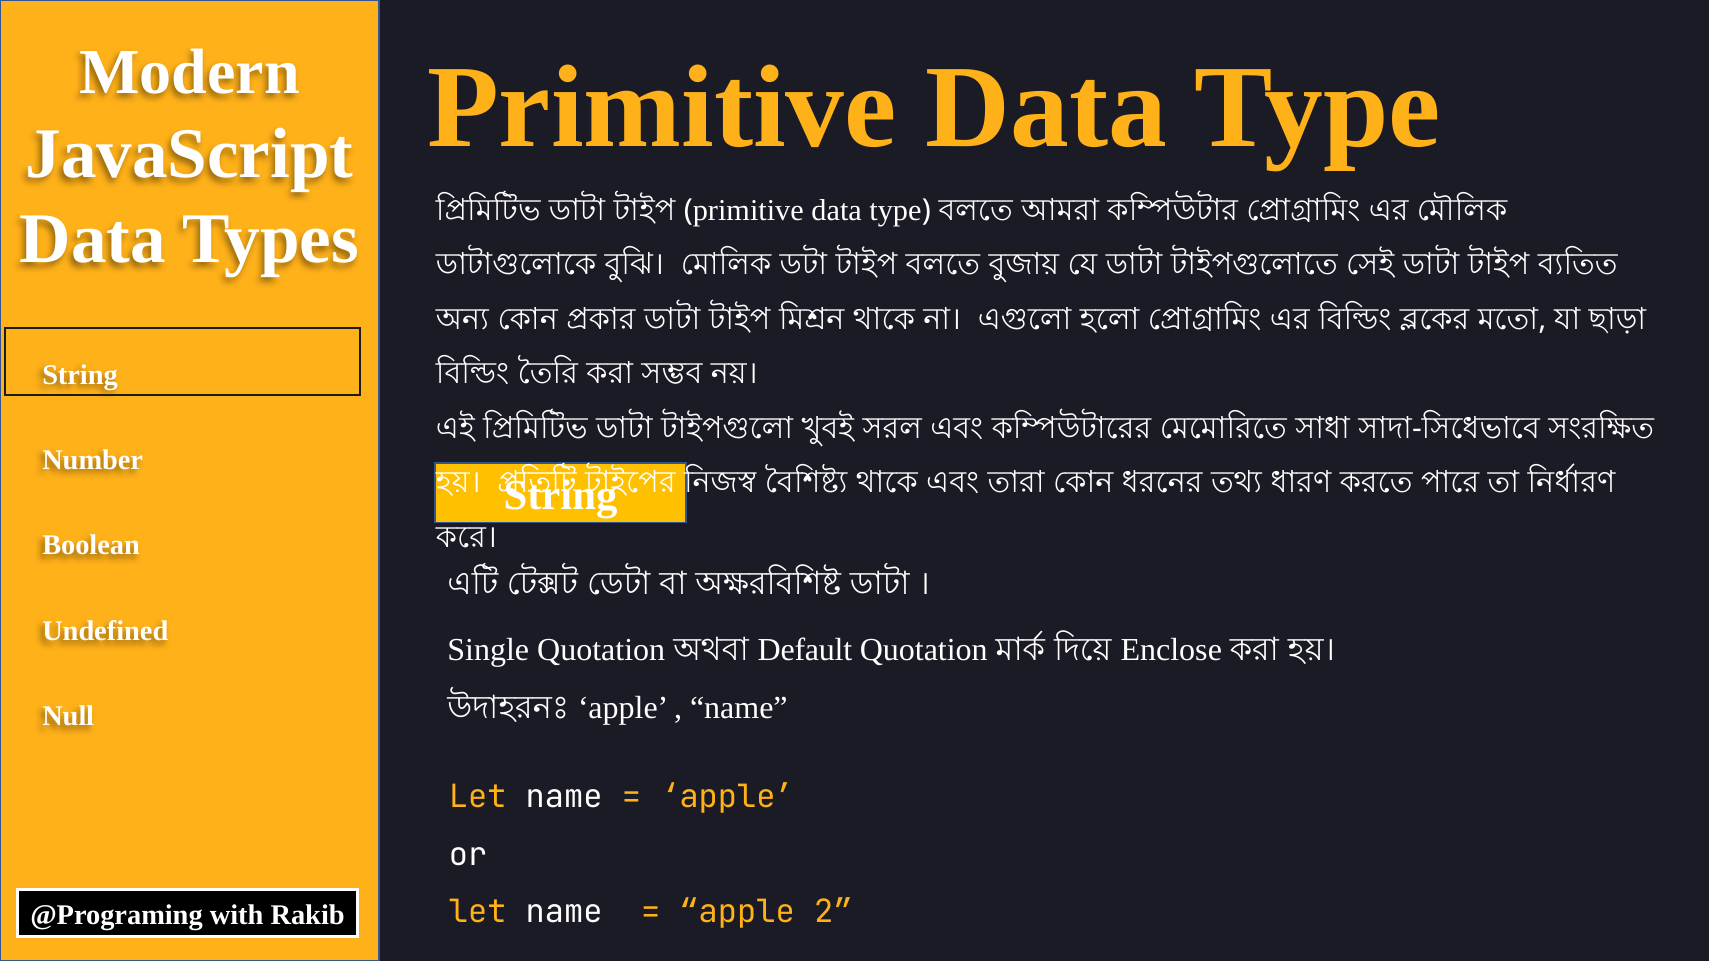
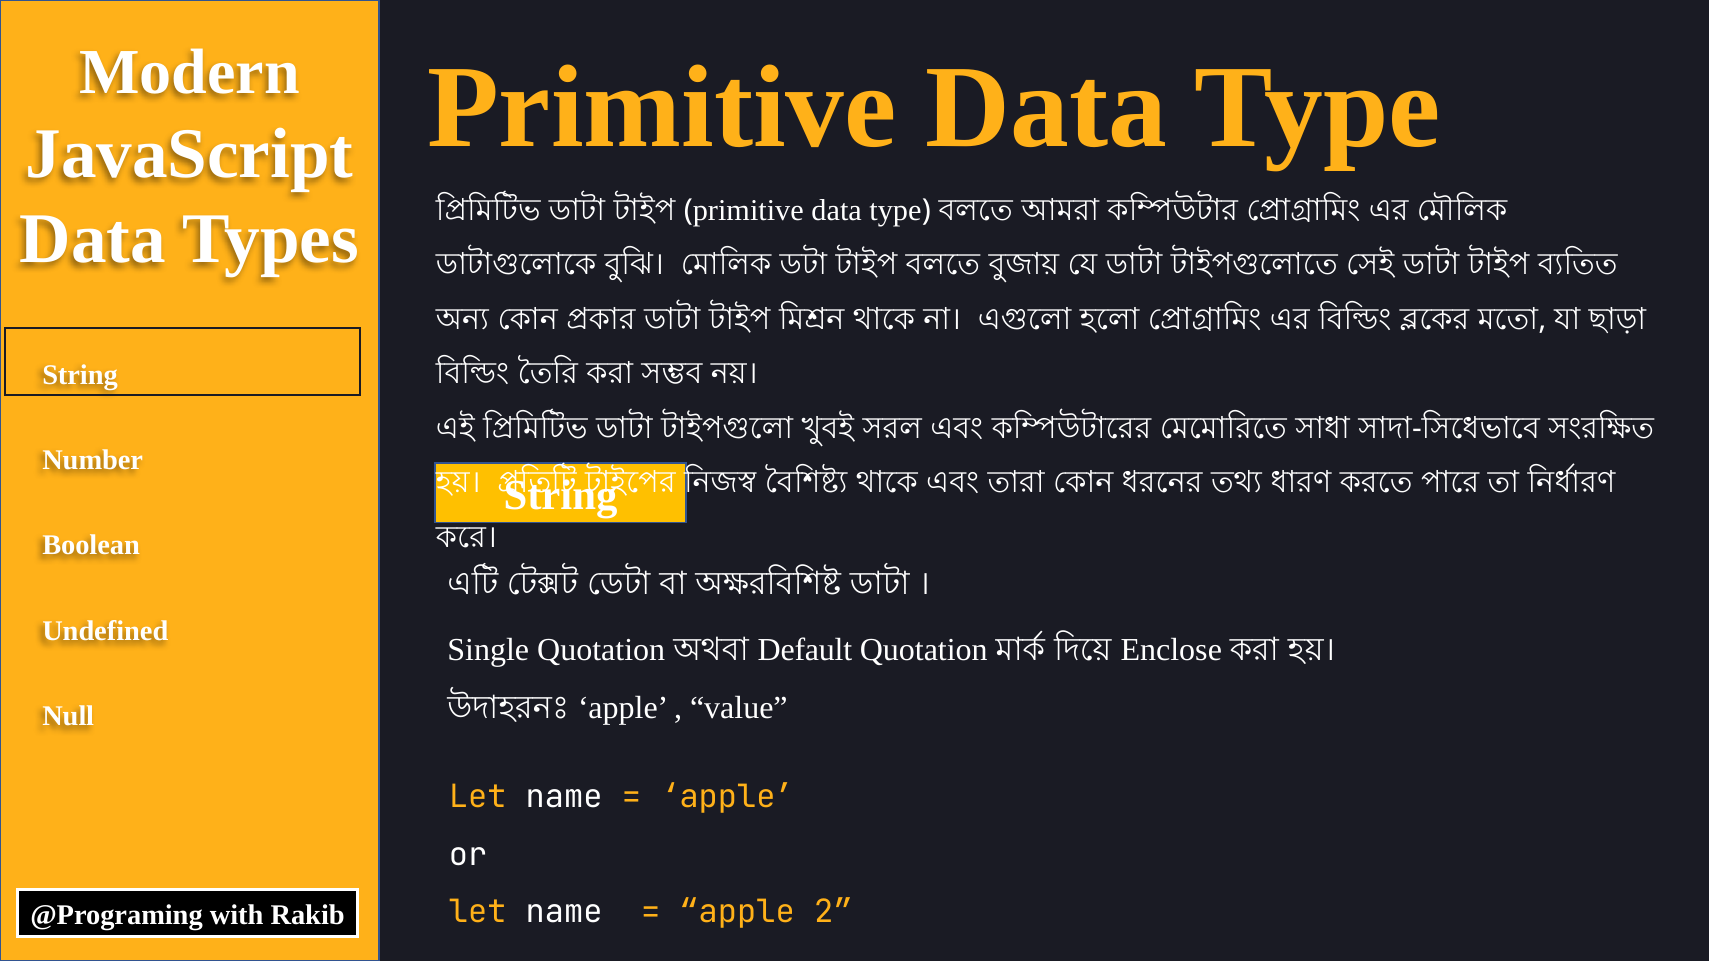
name: name -> value (739, 708)
